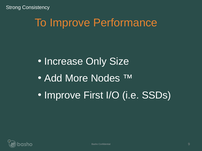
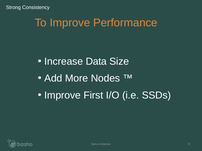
Only: Only -> Data (96, 62)
